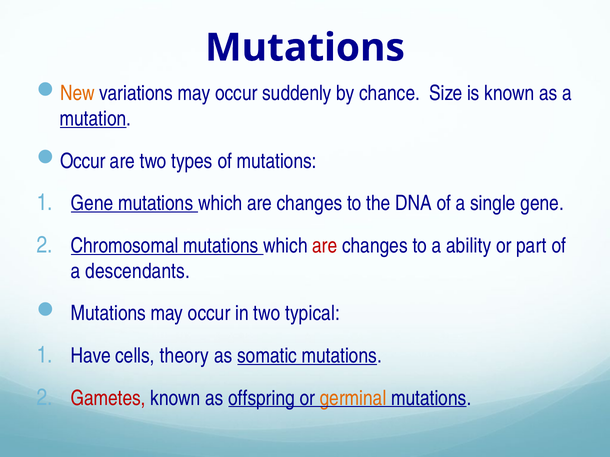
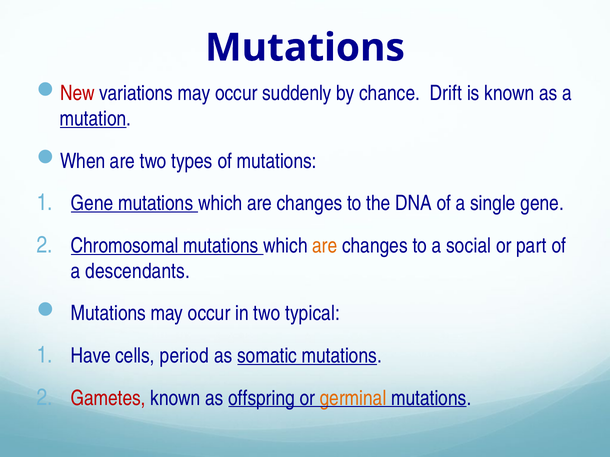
New colour: orange -> red (77, 93)
Size: Size -> Drift (446, 93)
Occur: Occur -> When (83, 161)
are colour: red -> orange (325, 246)
ability: ability -> social (469, 246)
theory: theory -> period (184, 356)
